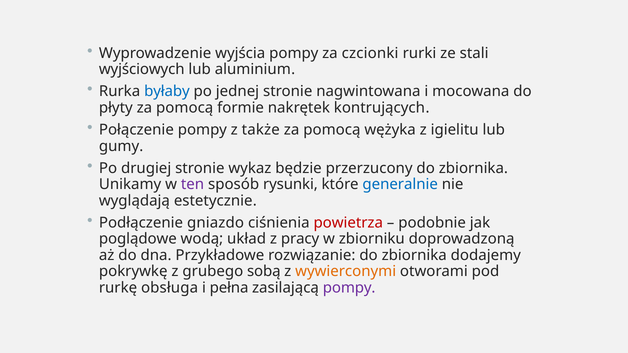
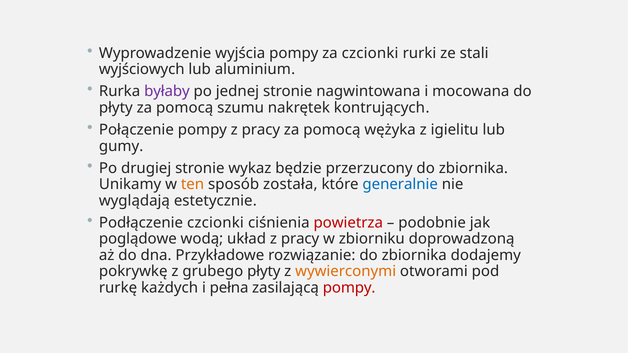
byłaby colour: blue -> purple (167, 92)
formie: formie -> szumu (241, 108)
pompy z także: także -> pracy (261, 130)
ten colour: purple -> orange (193, 185)
rysunki: rysunki -> została (290, 185)
Podłączenie gniazdo: gniazdo -> czcionki (215, 223)
grubego sobą: sobą -> płyty (264, 272)
obsługa: obsługa -> każdych (170, 288)
pompy colour: purple -> red (349, 288)
